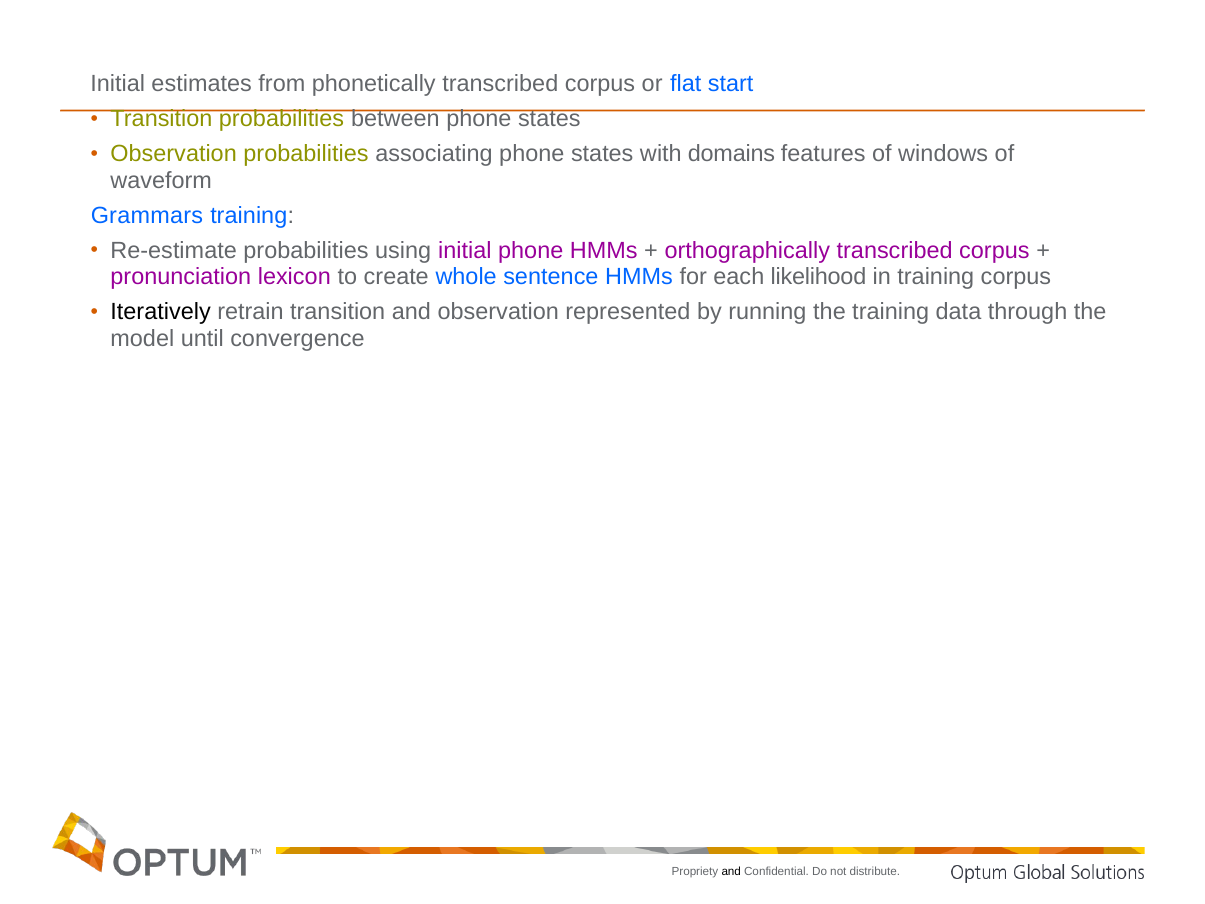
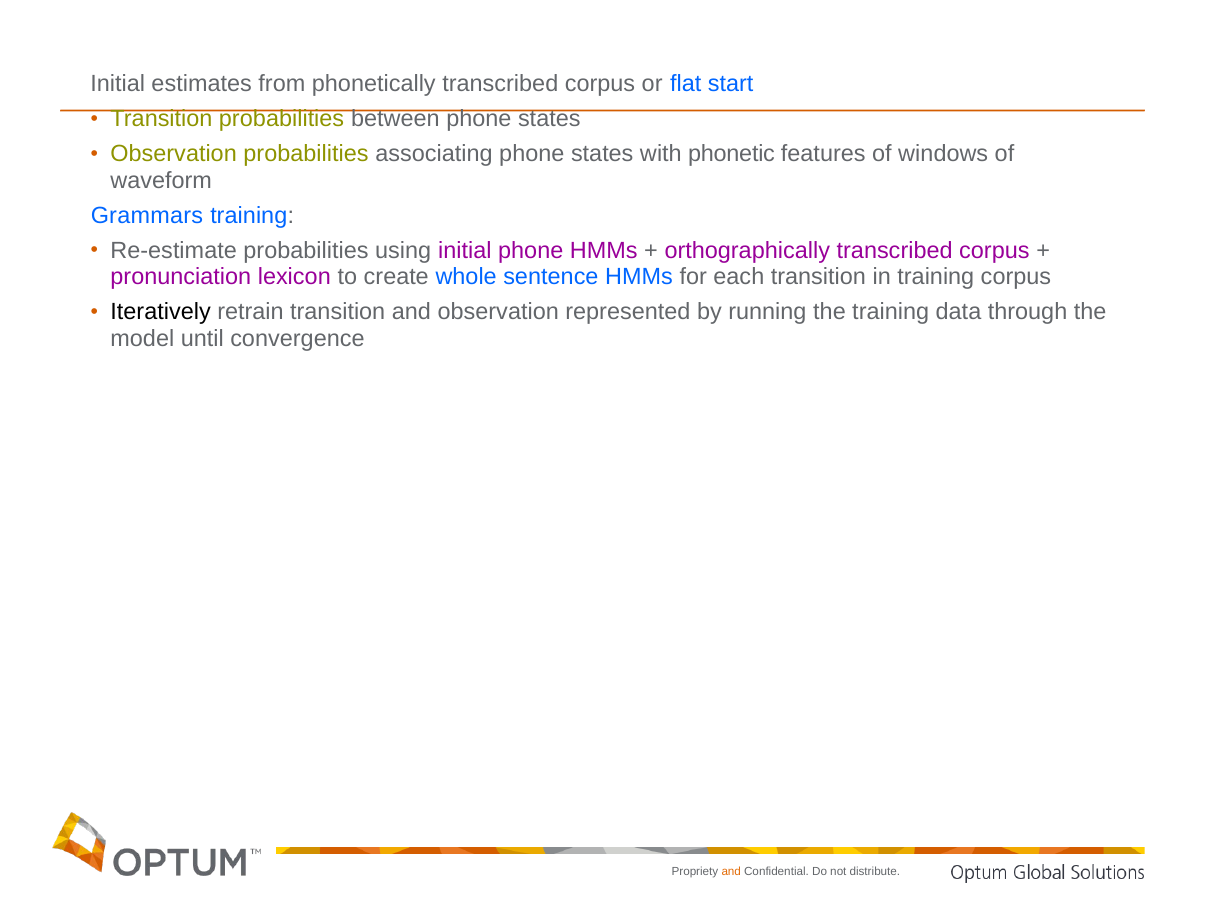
domains: domains -> phonetic (731, 154)
each likelihood: likelihood -> transition (818, 277)
and colour: black -> orange (731, 871)
